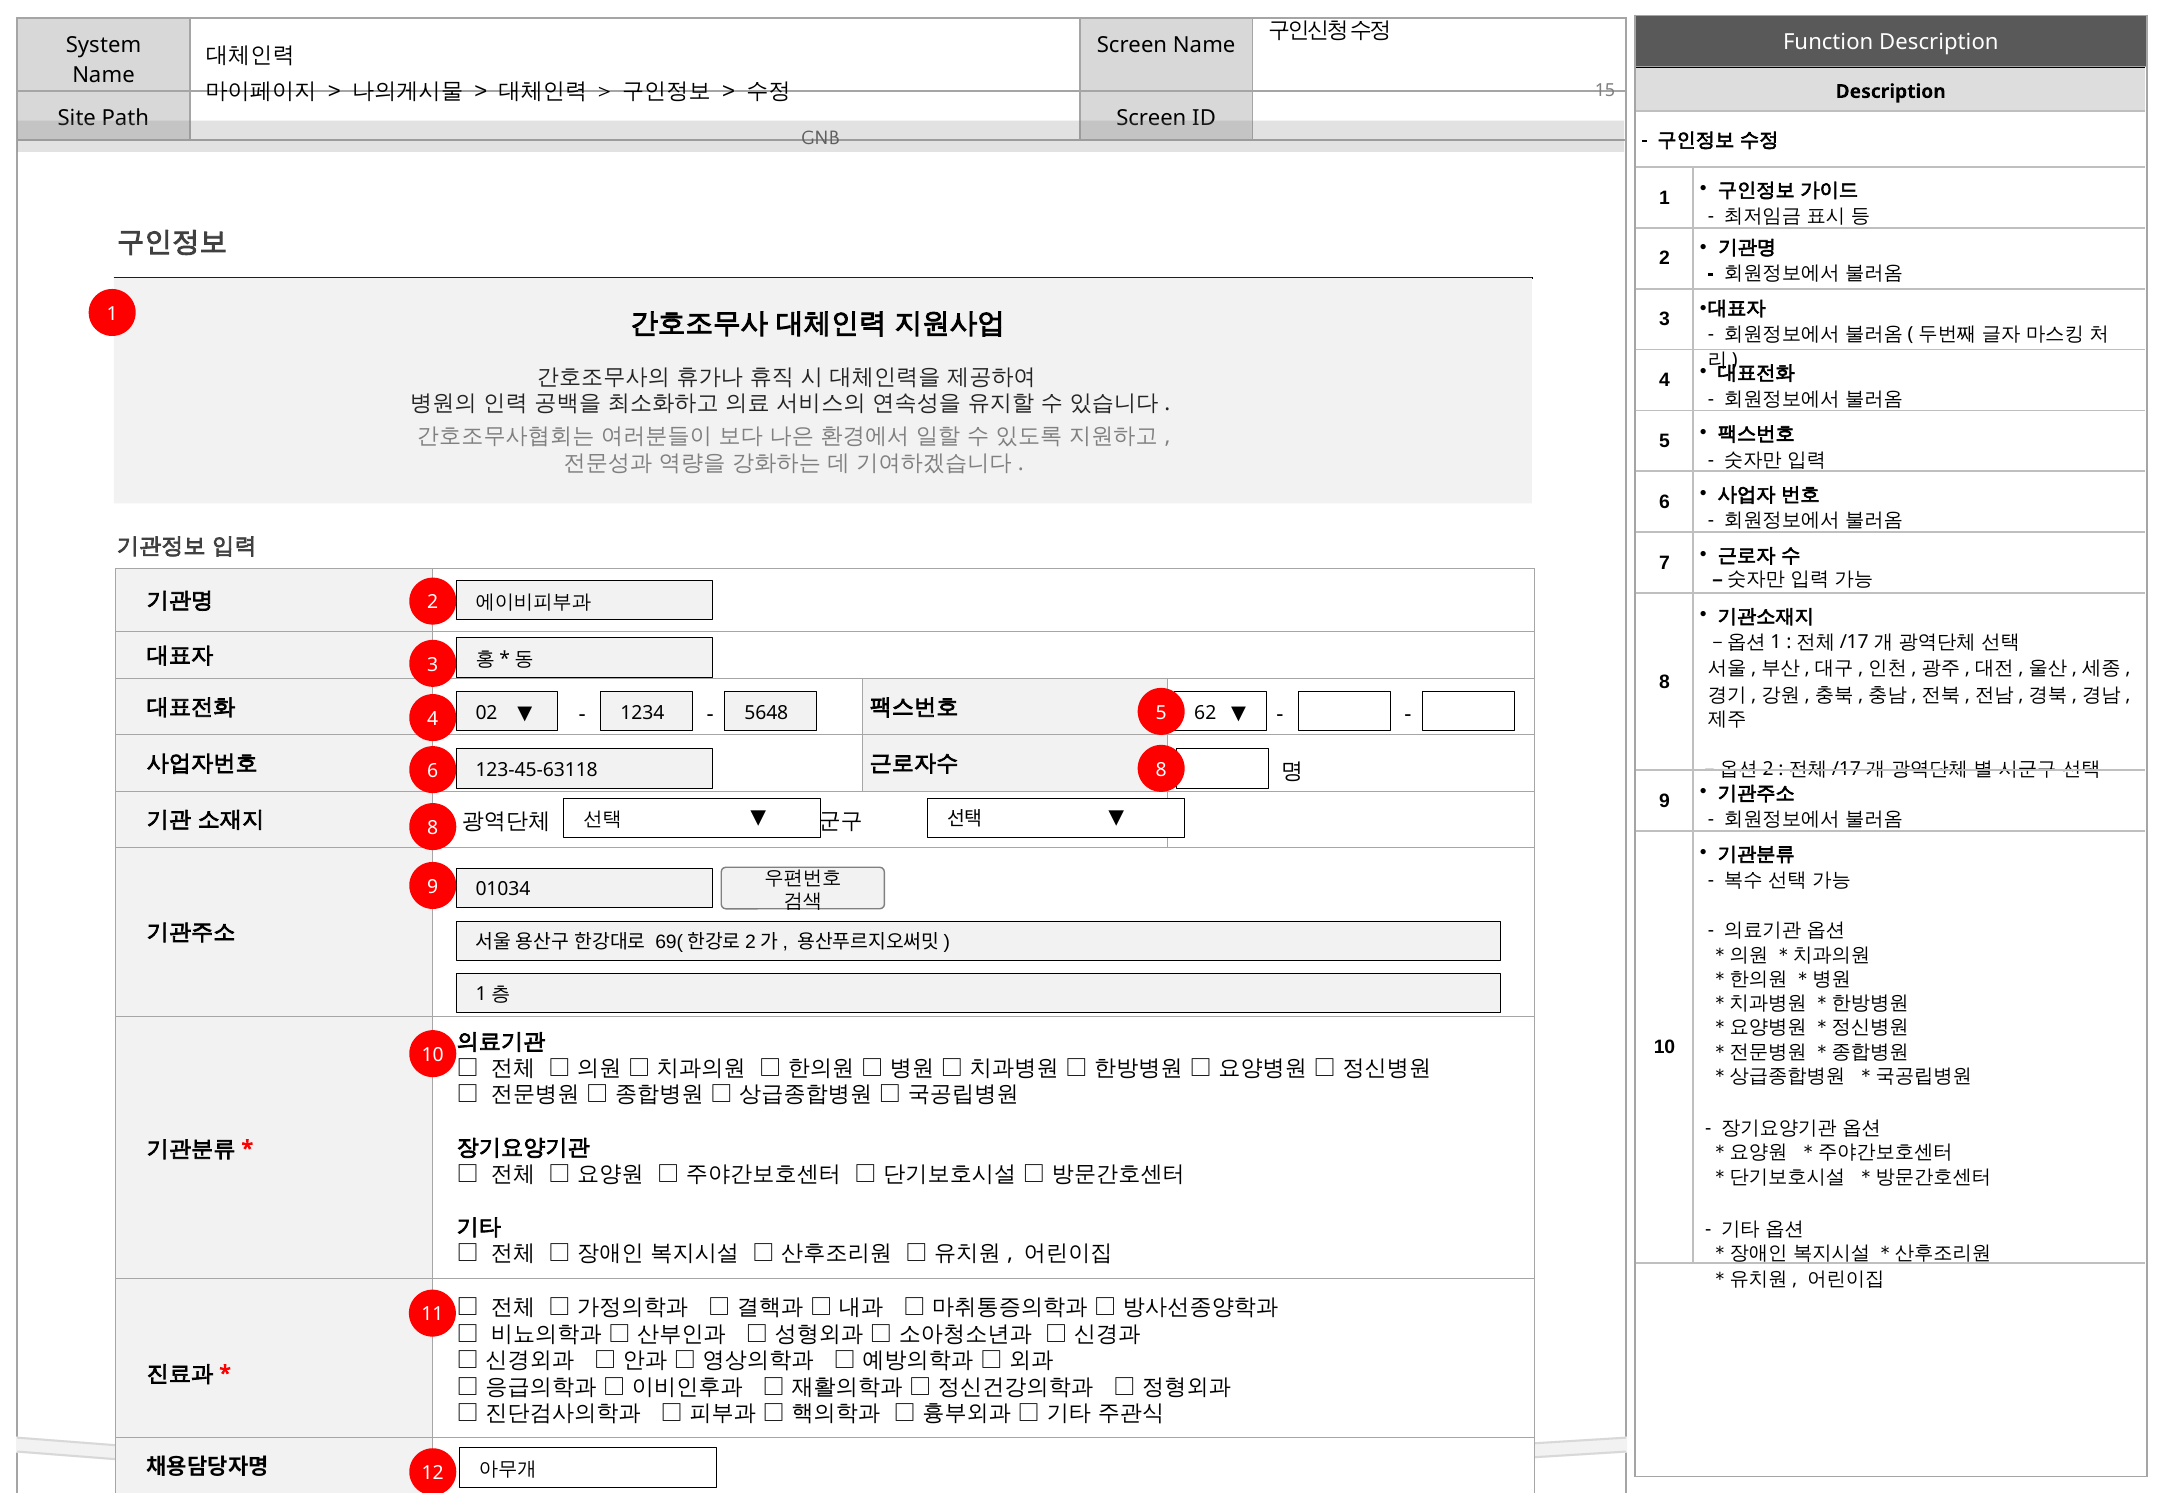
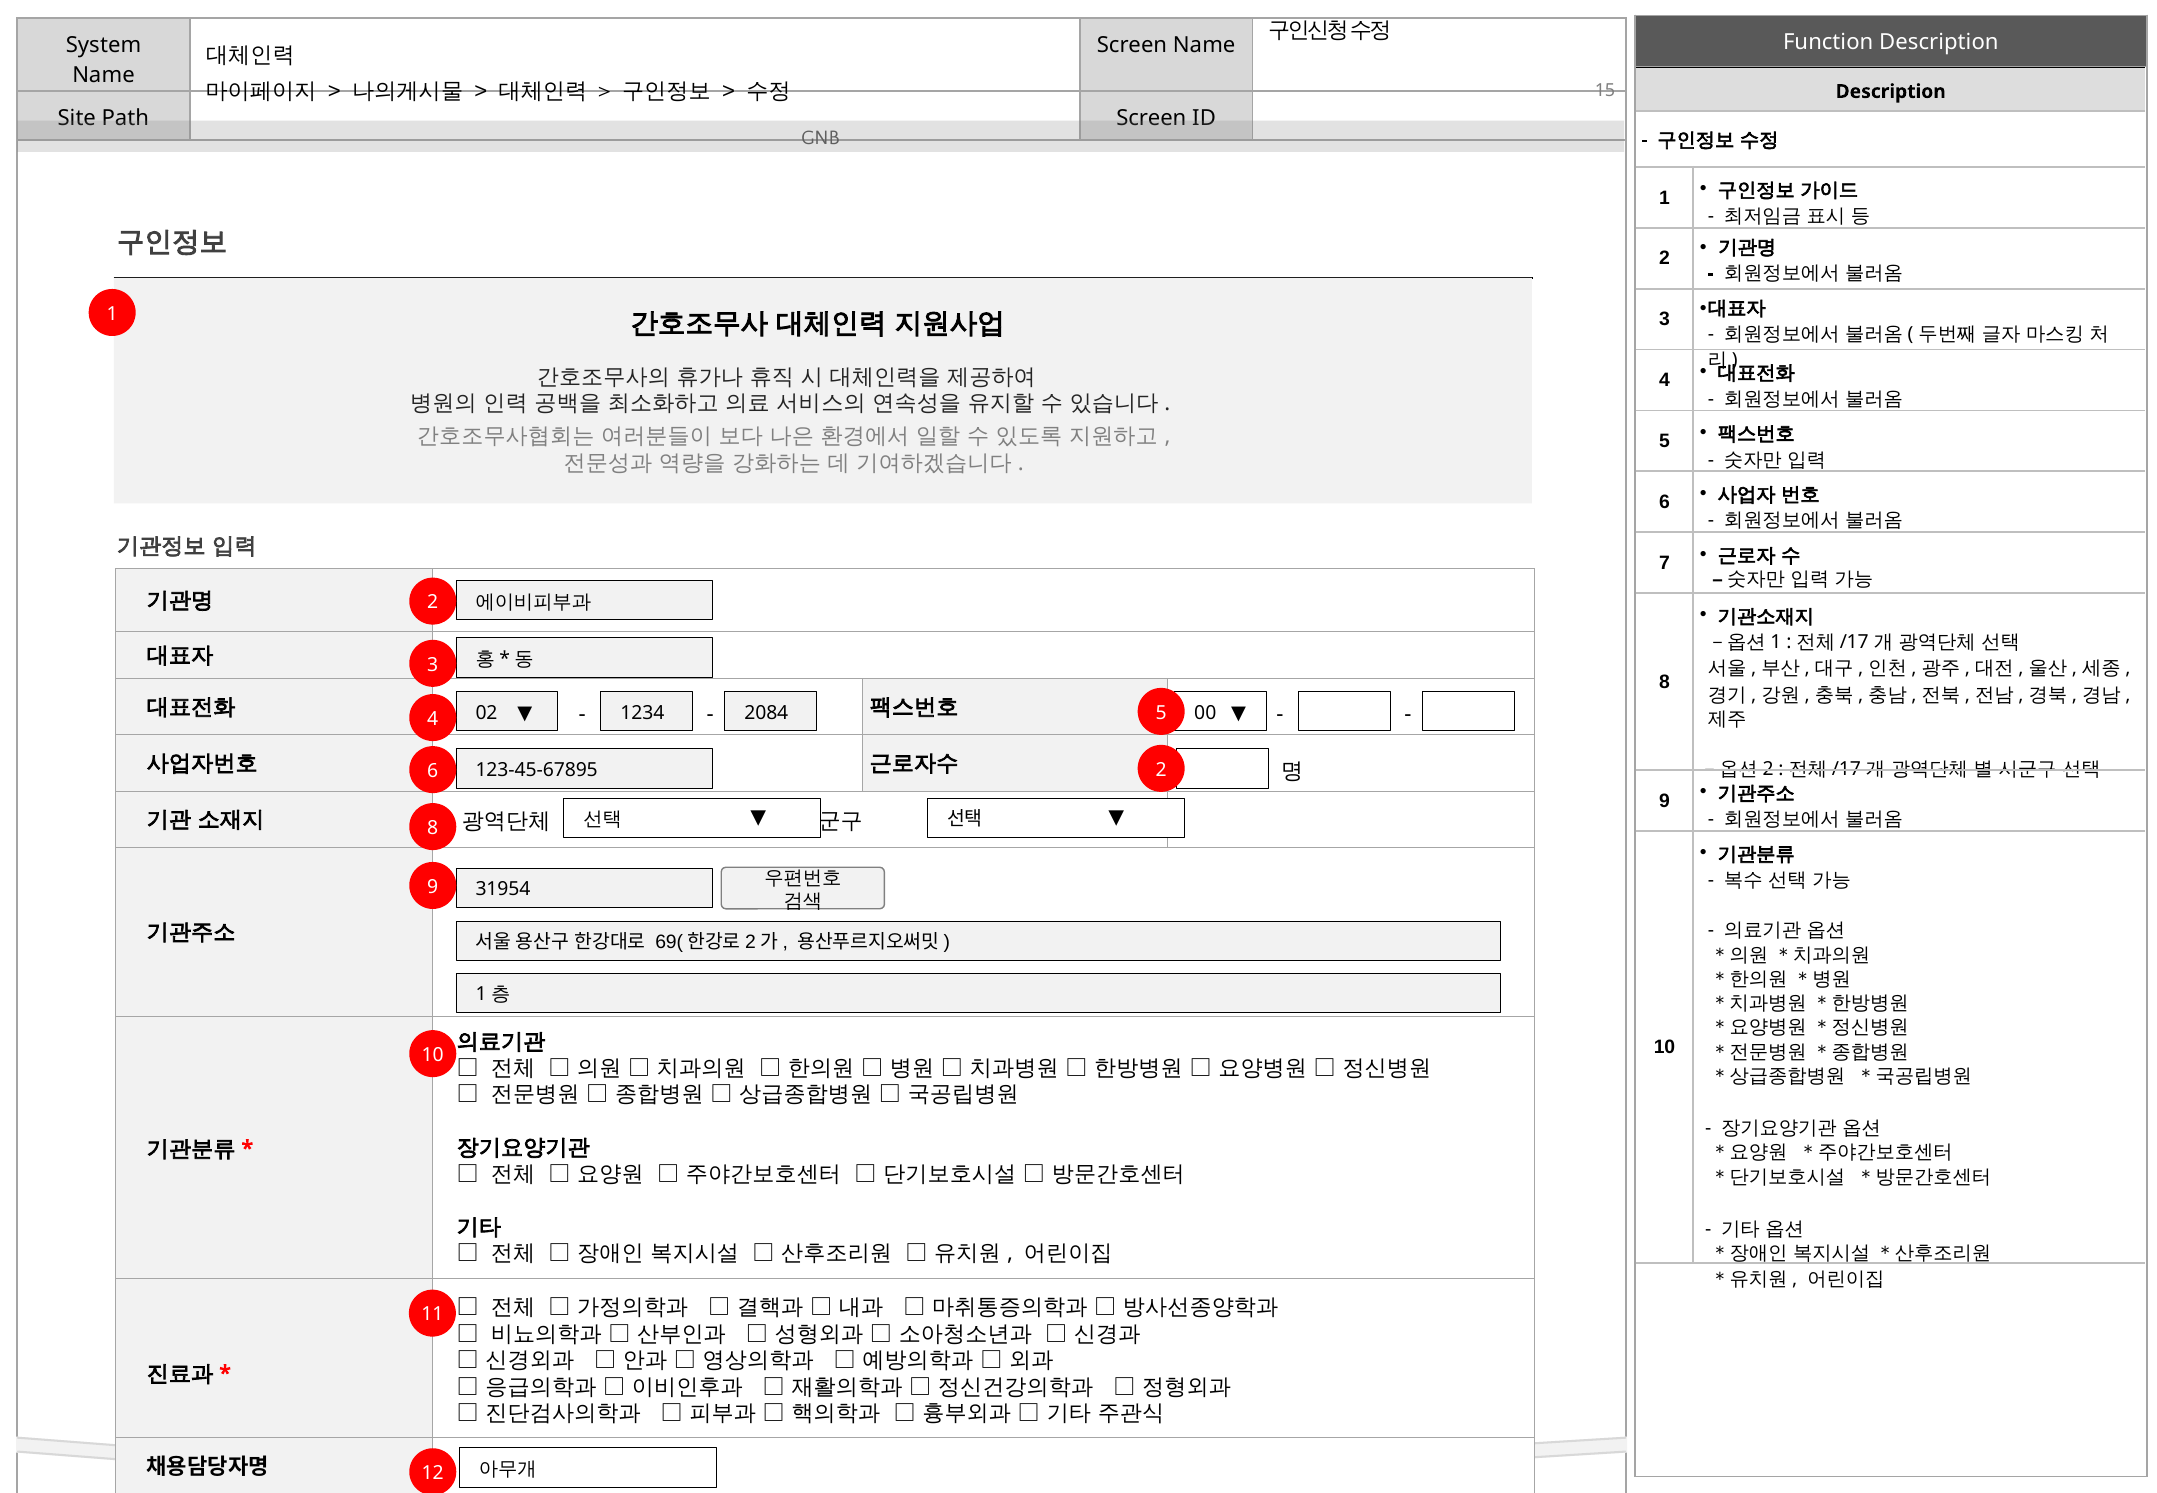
5648: 5648 -> 2084 (766, 713)
62: 62 -> 00 (1205, 713)
123-45-63118: 123-45-63118 -> 123-45-67895 (537, 770)
6 8: 8 -> 2 (1161, 770)
01034: 01034 -> 31954 (503, 890)
